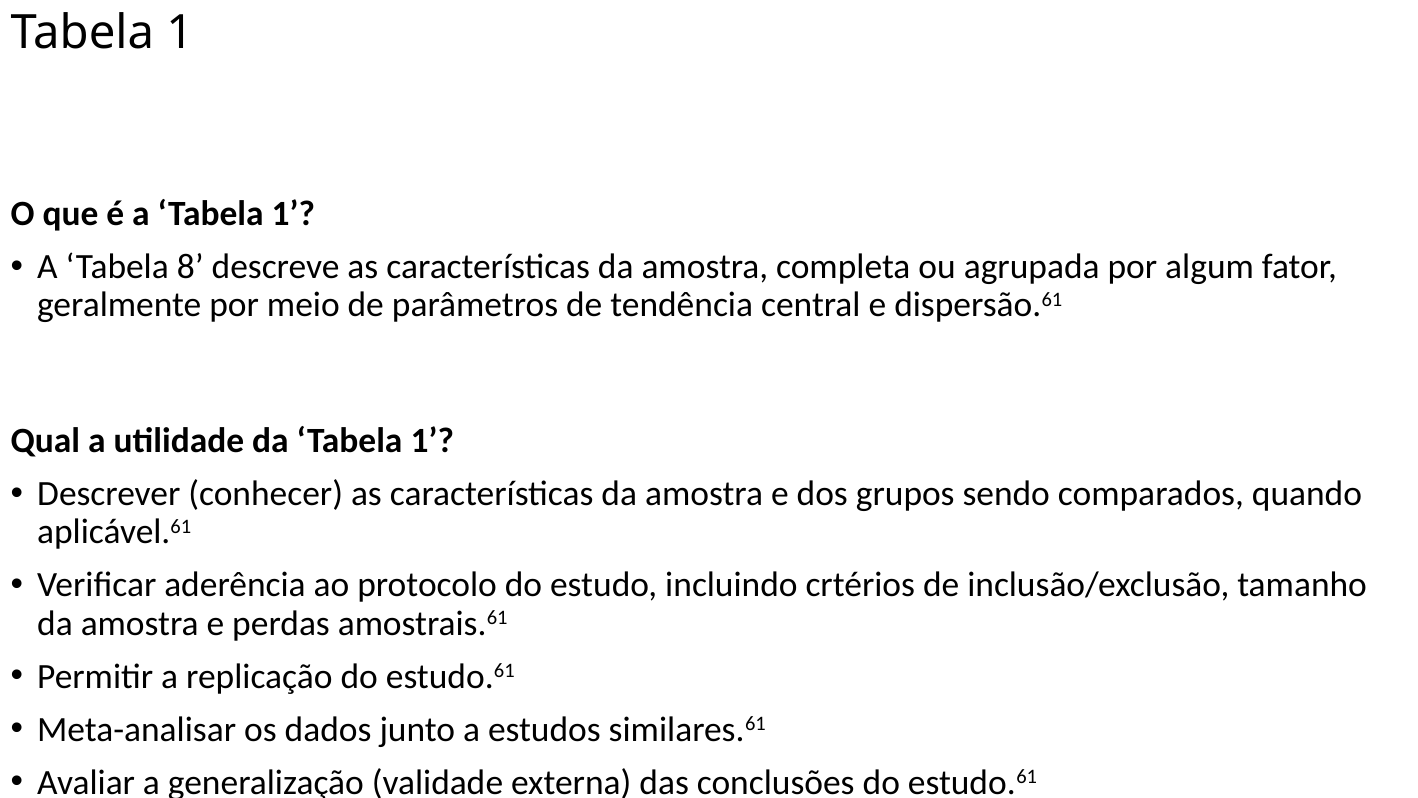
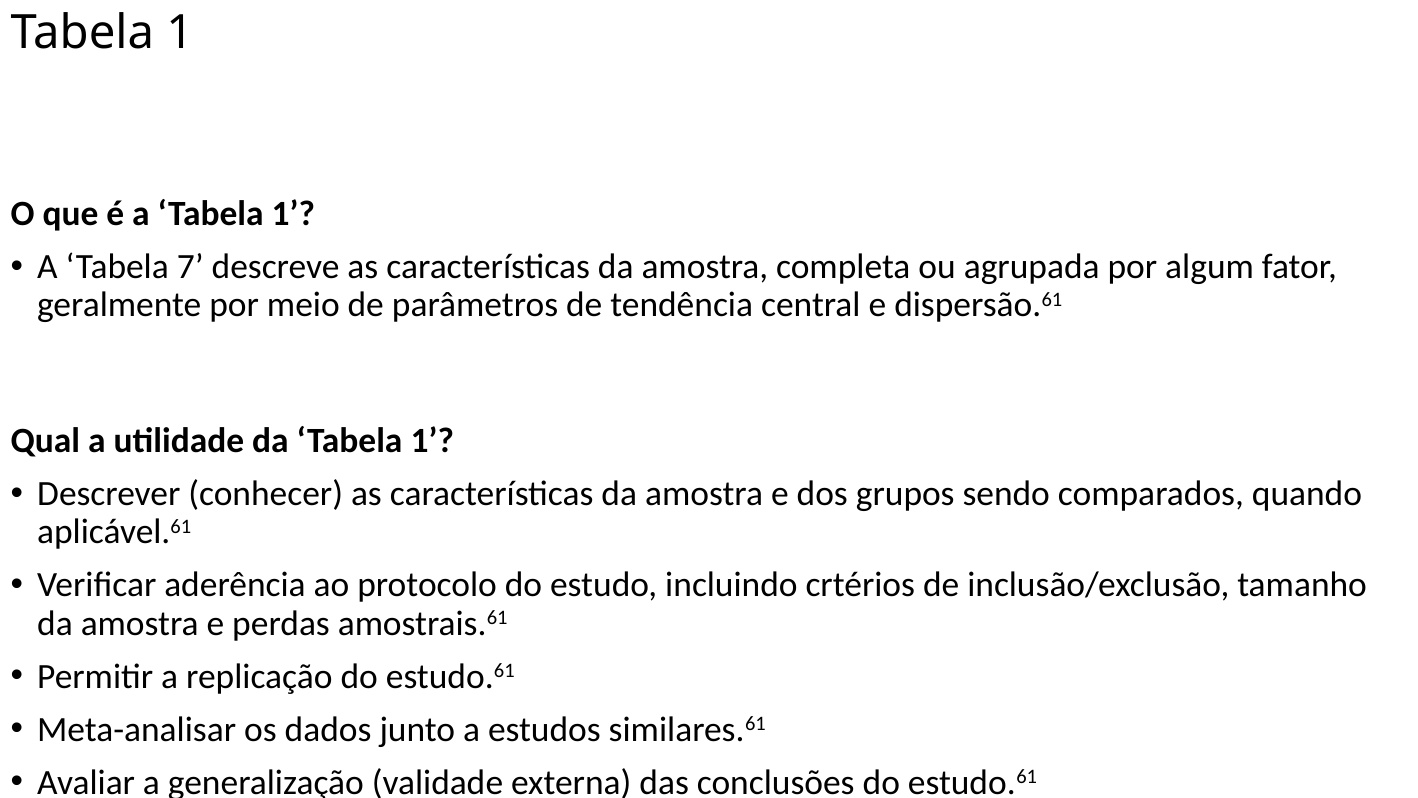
8: 8 -> 7 (190, 267)
